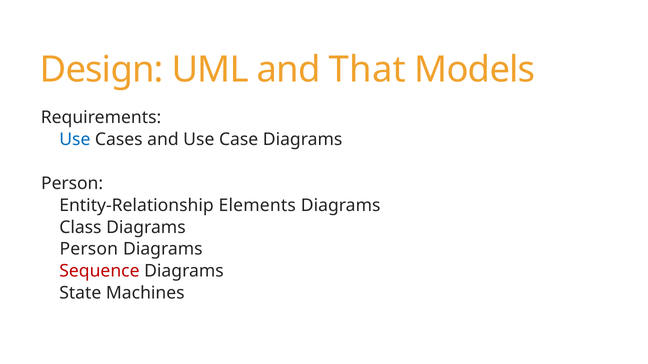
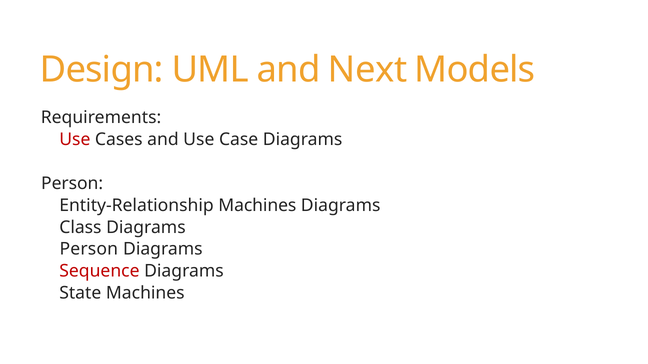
That: That -> Next (368, 70)
Use colour: blue -> red (75, 140)
Entity-Relationship Elements: Elements -> Machines (257, 206)
